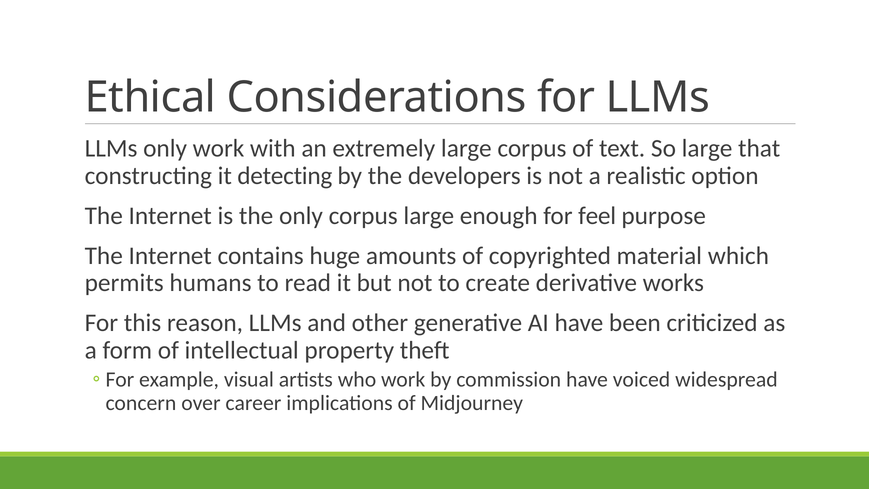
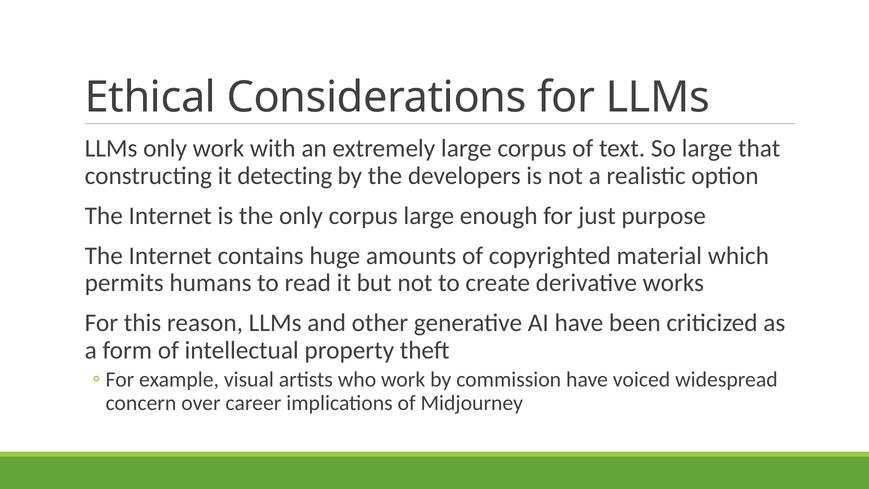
feel: feel -> just (597, 216)
